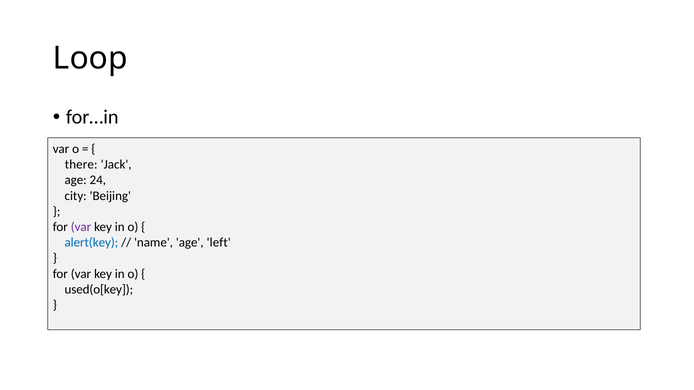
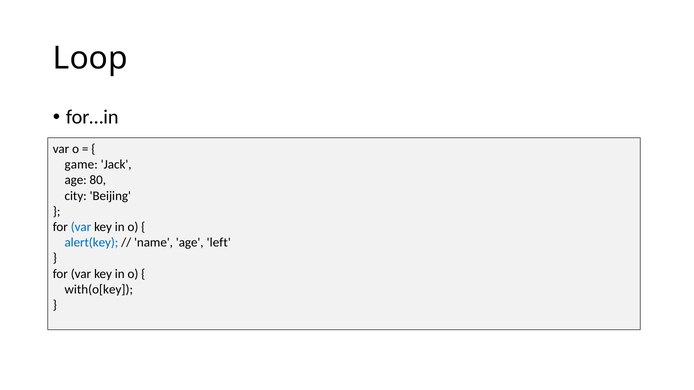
there: there -> game (81, 165)
24: 24 -> 80 (98, 180)
var colour: purple -> blue (81, 227)
used(o[key: used(o[key -> with(o[key (99, 290)
